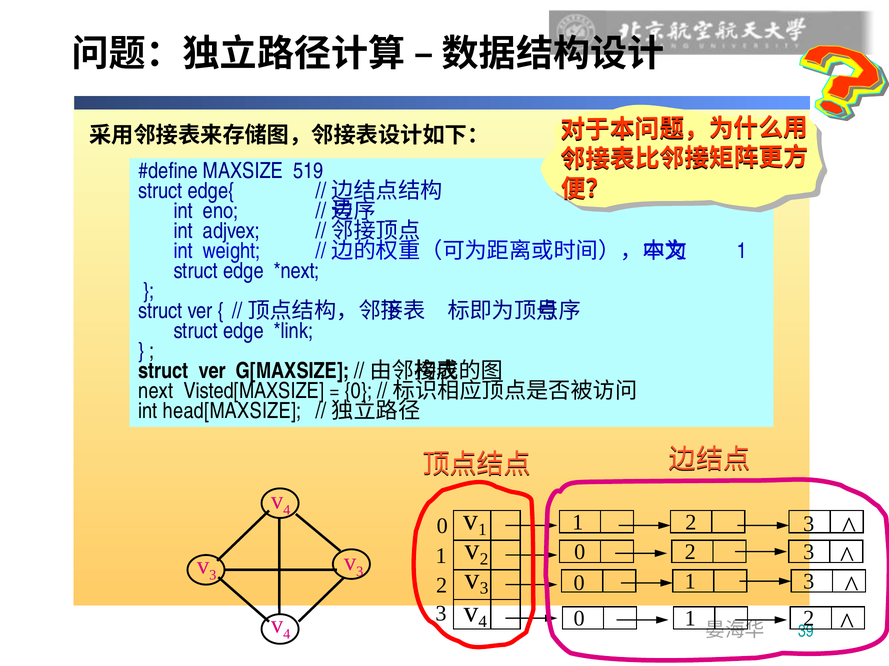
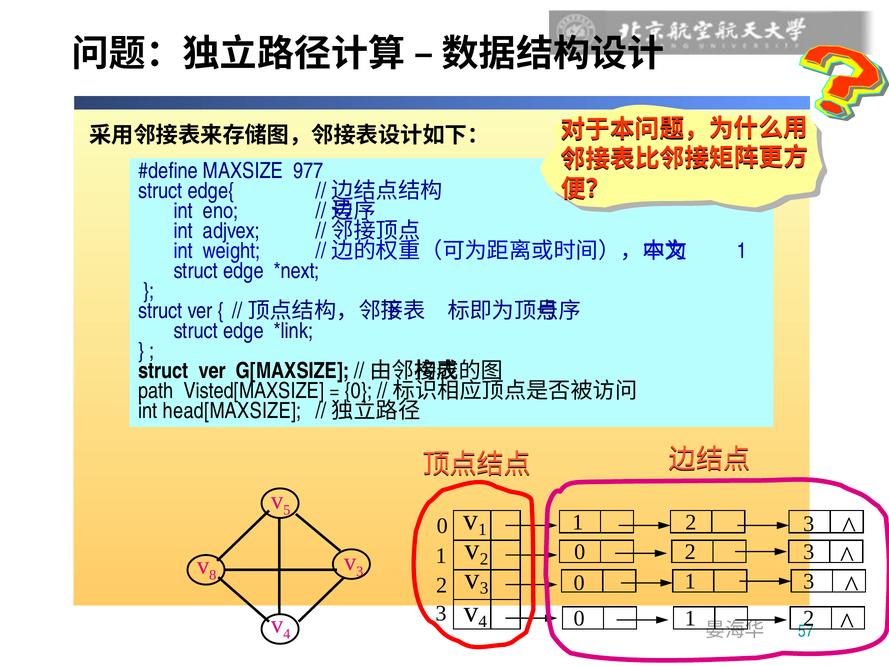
519: 519 -> 977 (308, 171)
next: next -> path (156, 392)
4: 4 -> 5 (287, 511)
3: 3 -> 8 (213, 576)
39: 39 -> 57 (806, 632)
